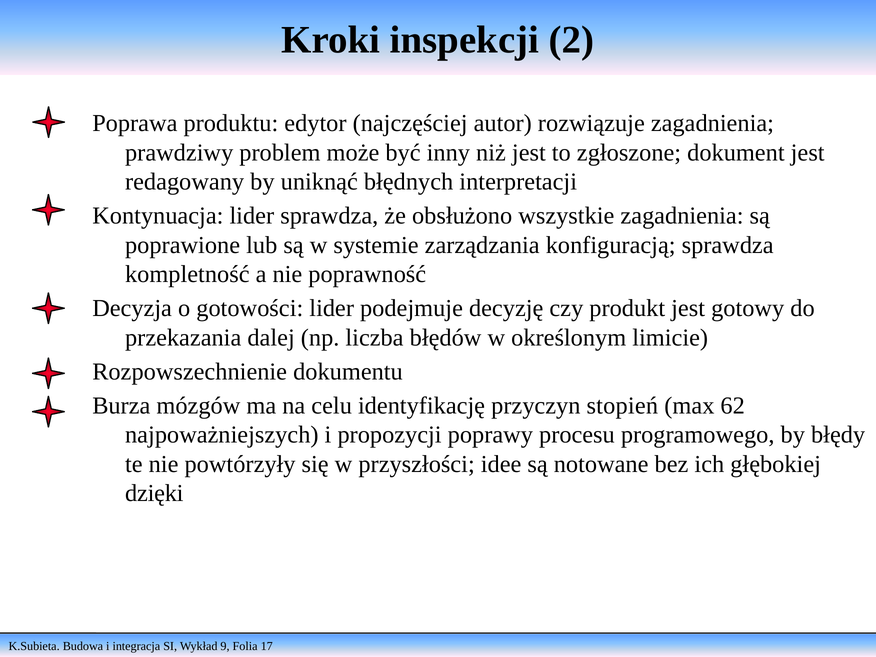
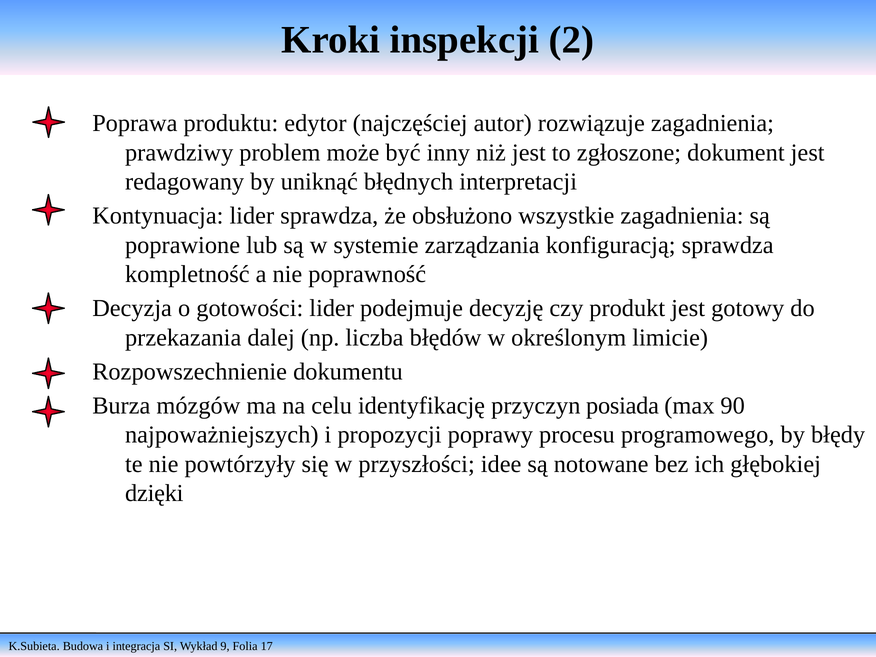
stopień: stopień -> posiada (623, 406)
62: 62 -> 90 (733, 406)
